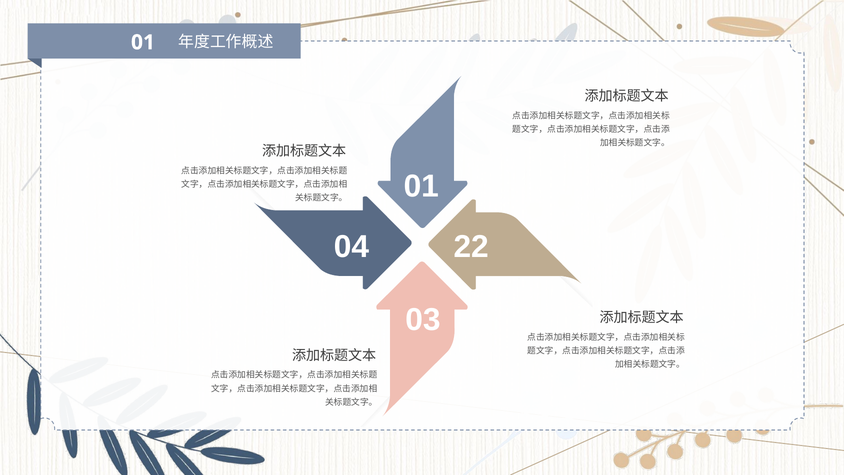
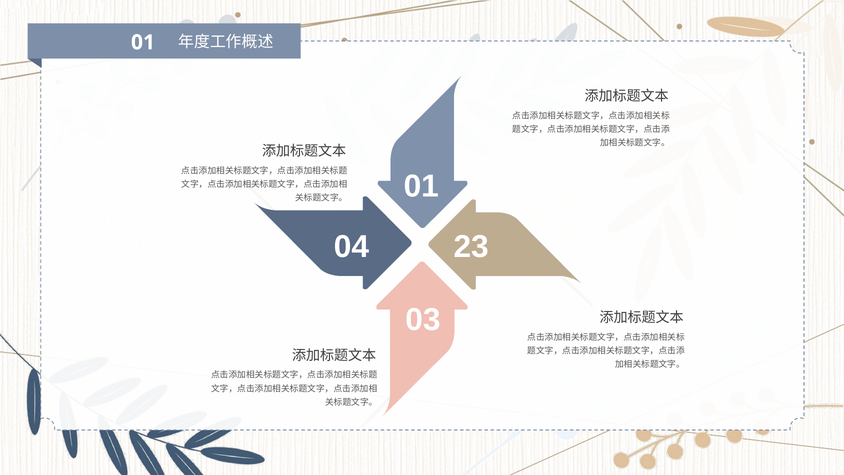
22: 22 -> 23 (471, 247)
